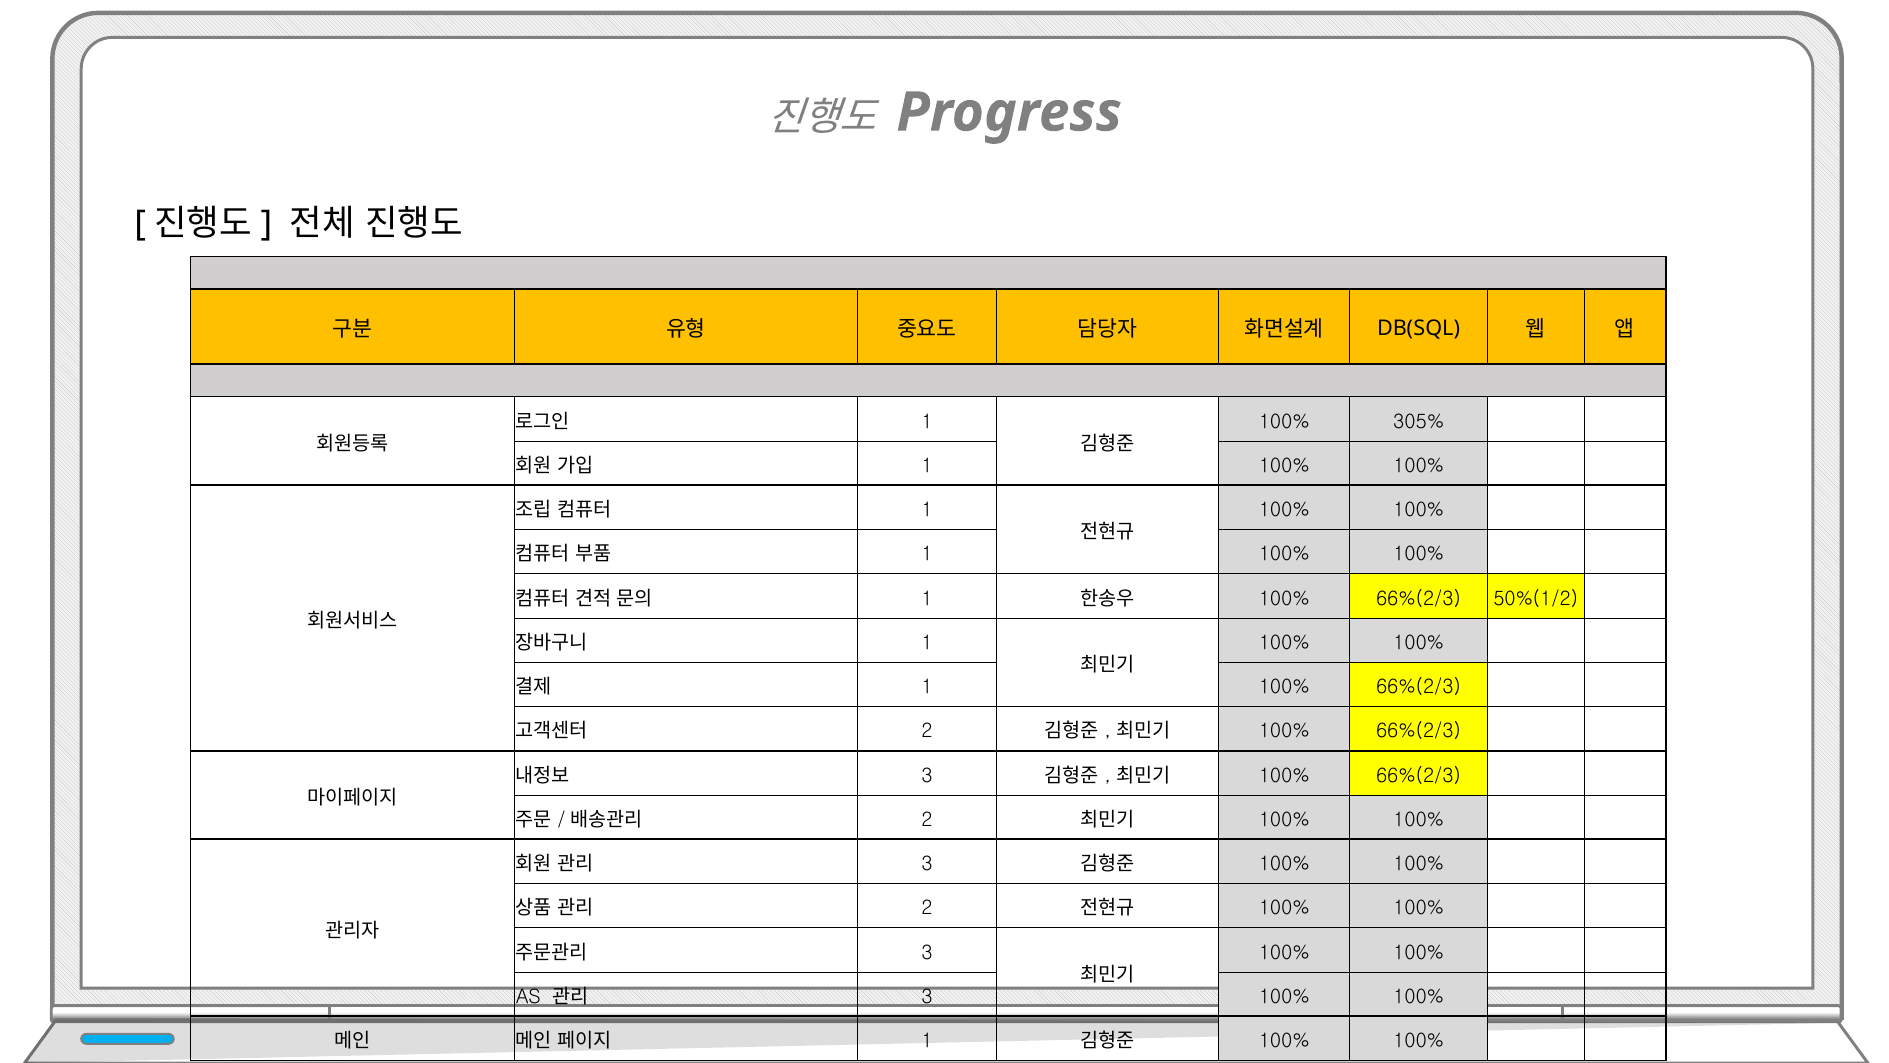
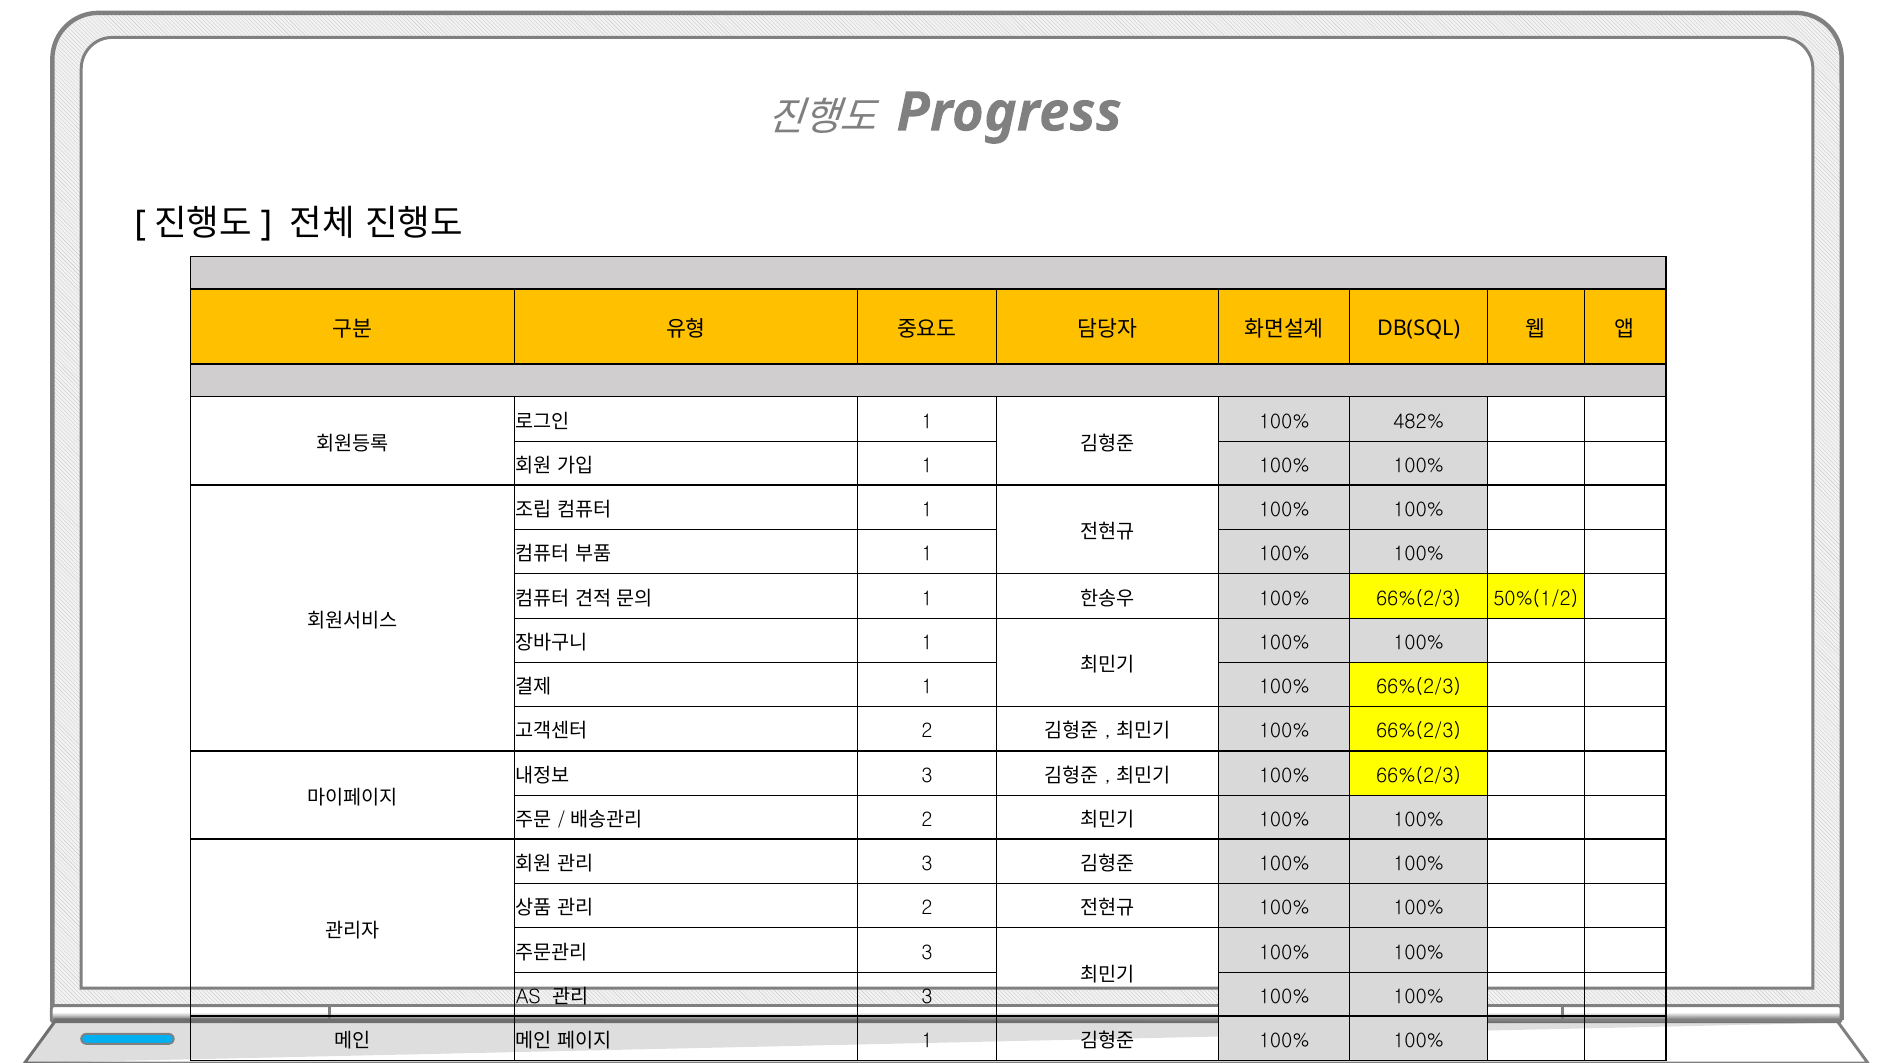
305%: 305% -> 482% (1419, 421)
